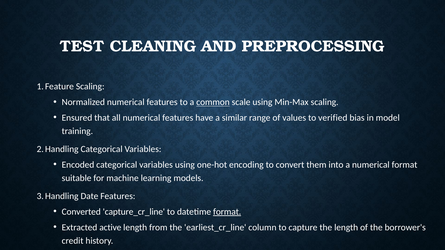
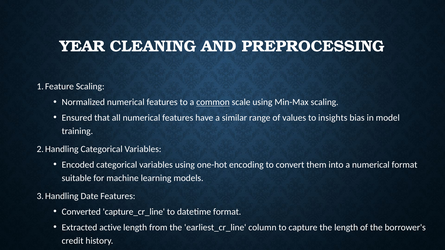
TEST: TEST -> YEAR (82, 46)
verified: verified -> insights (333, 118)
format underline: present -> none (227, 212)
